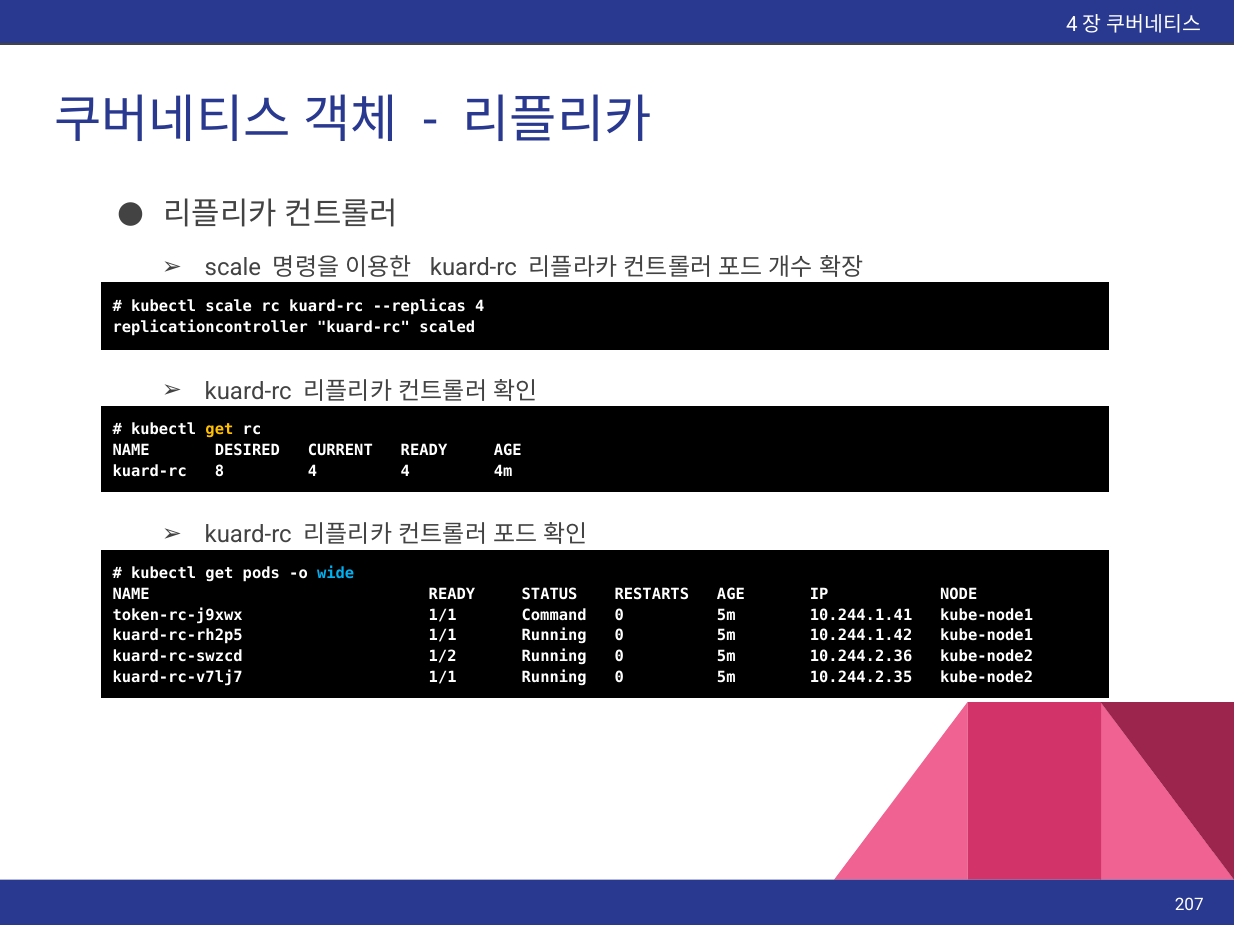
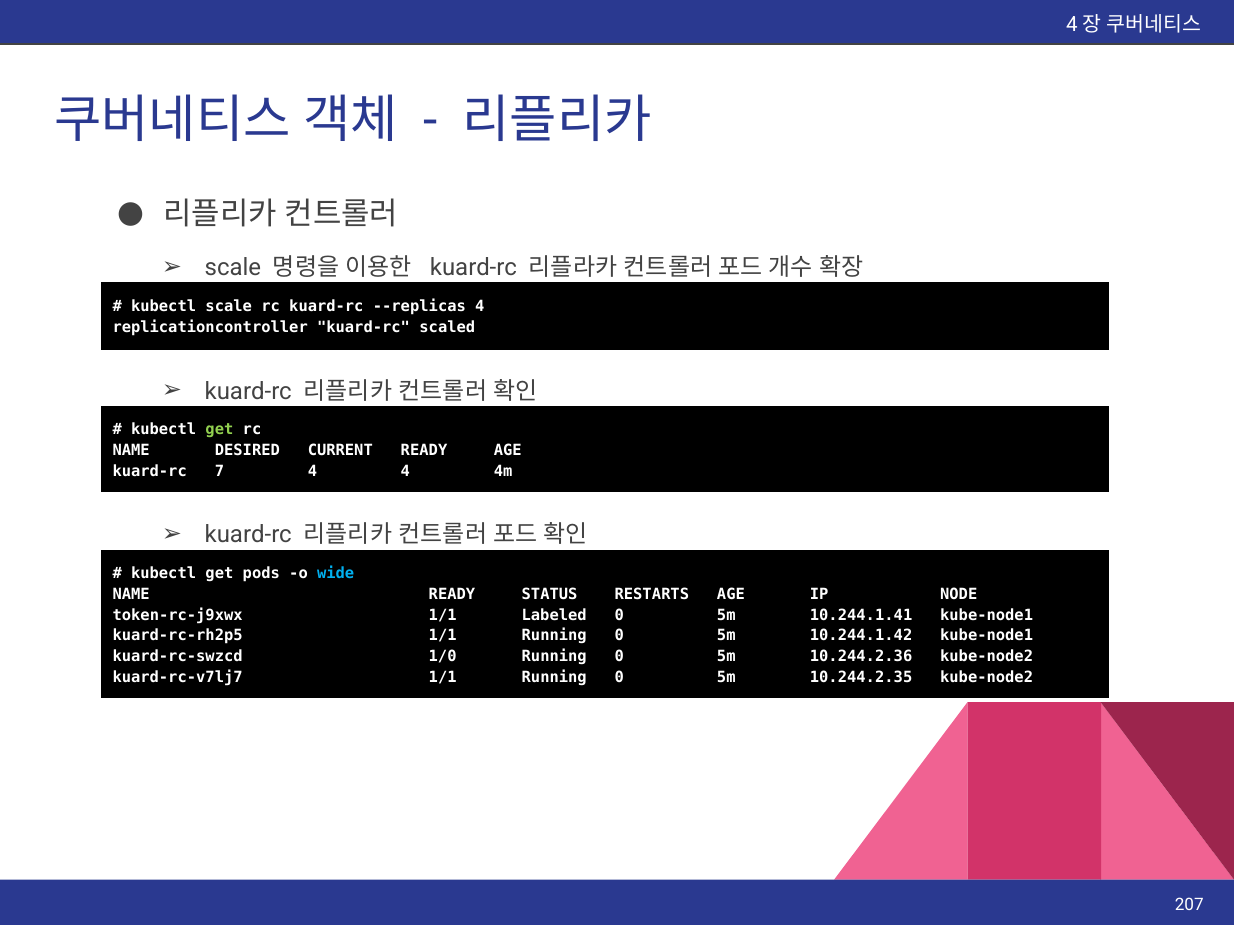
get colour: yellow -> light green (219, 430)
8: 8 -> 7 (219, 471)
Command: Command -> Labeled (554, 615)
1/2: 1/2 -> 1/0 (443, 657)
